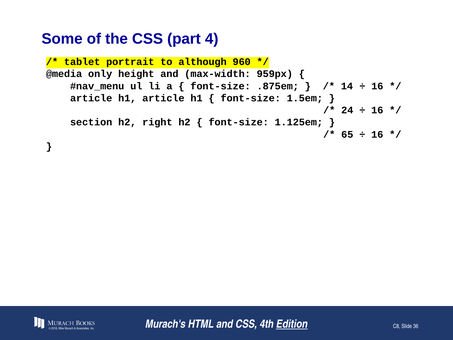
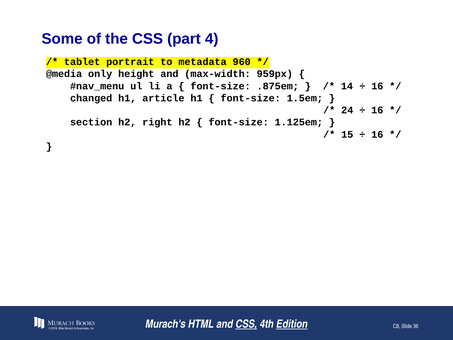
although: although -> metadata (203, 62)
article: article -> changed (91, 98)
65: 65 -> 15 (347, 134)
CSS underline: none -> present (246, 324)
